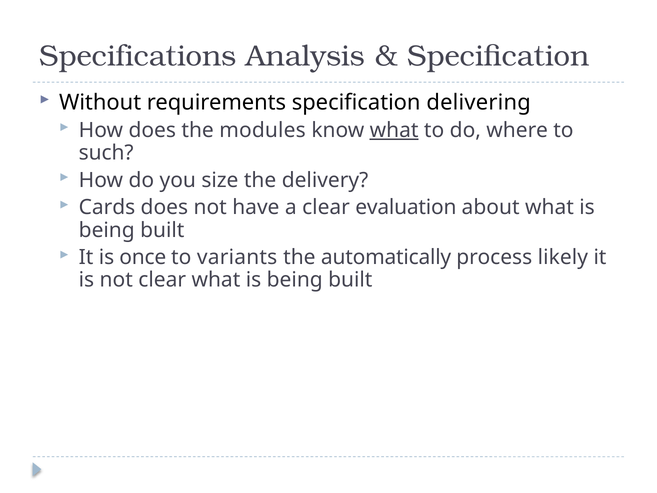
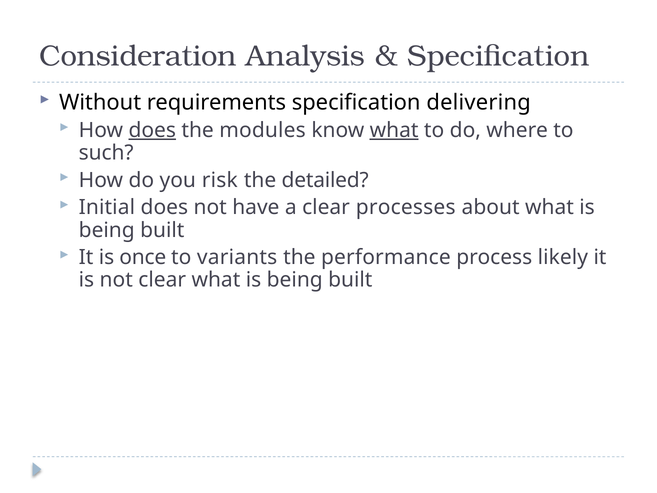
Specifications: Specifications -> Consideration (138, 56)
does underline: none -> present (152, 130)
size: size -> risk (220, 180)
delivery: delivery -> detailed (325, 180)
Cards: Cards -> Initial (107, 207)
evaluation: evaluation -> processes (406, 207)
automatically: automatically -> performance (386, 257)
